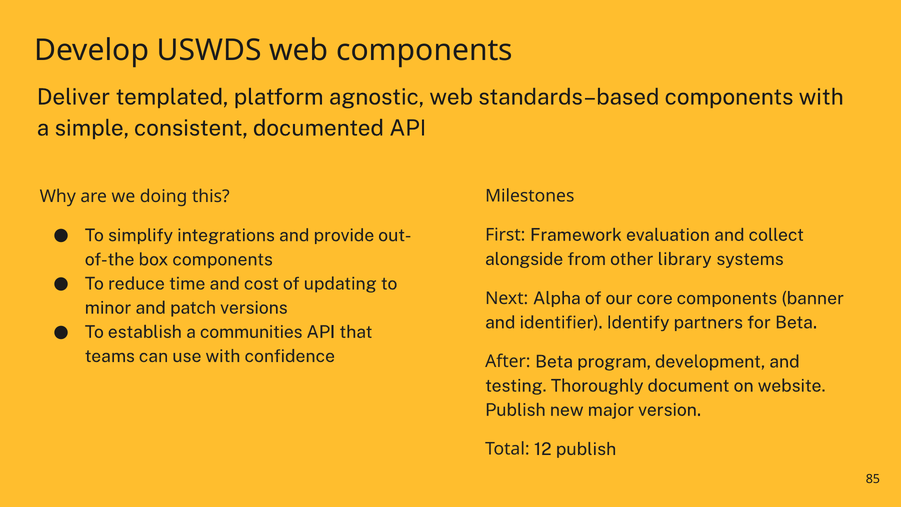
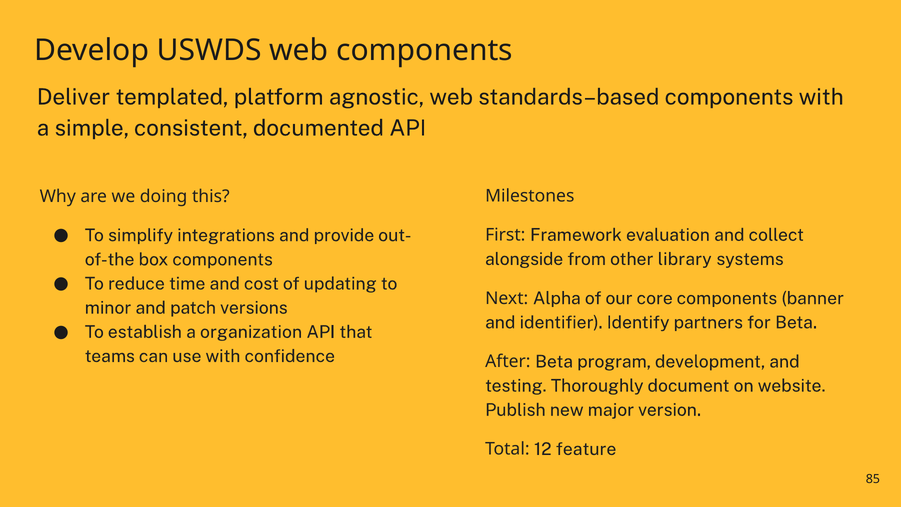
communities: communities -> organization (251, 332)
12 publish: publish -> feature (586, 449)
